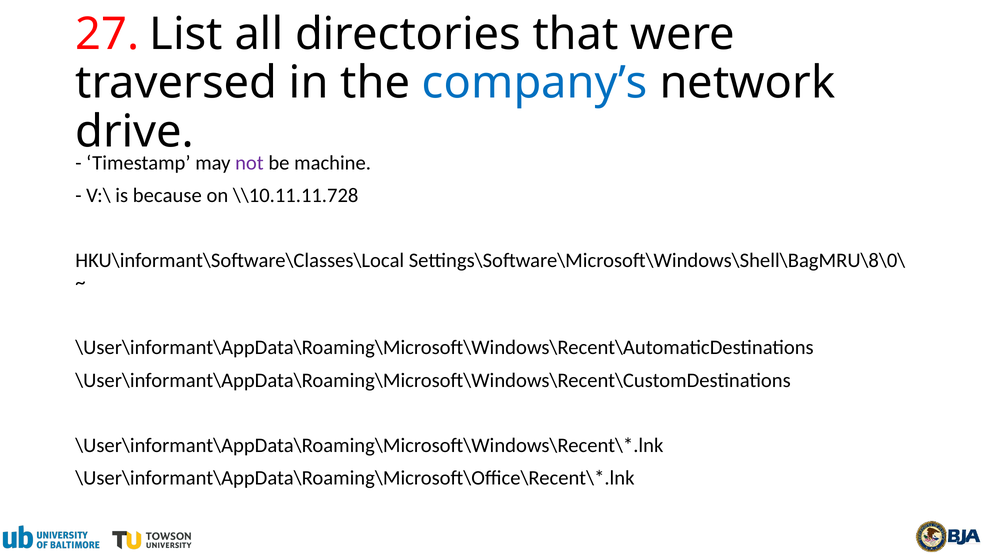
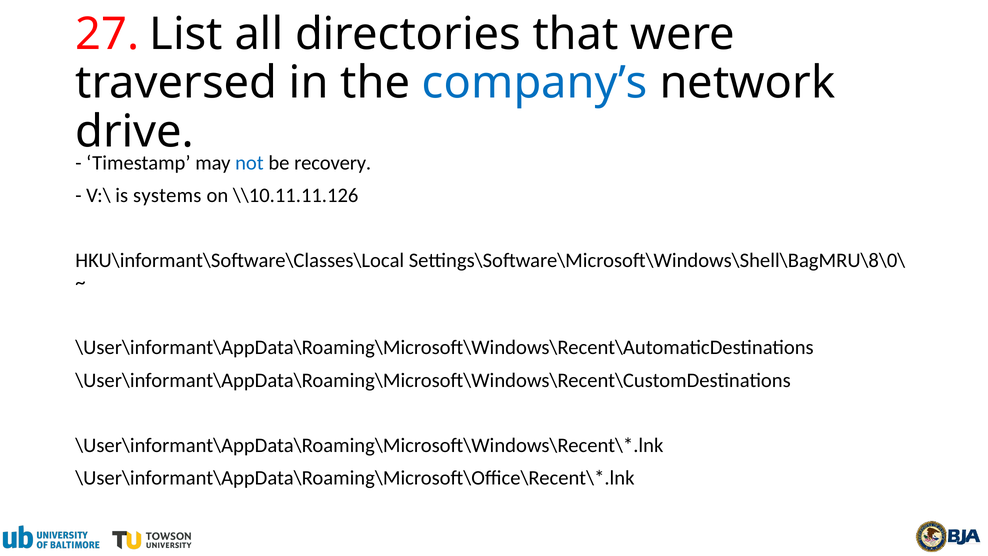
not colour: purple -> blue (249, 163)
machine: machine -> recovery (333, 163)
because: because -> systems (167, 195)
\\10.11.11.728: \\10.11.11.728 -> \\10.11.11.126 (296, 195)
